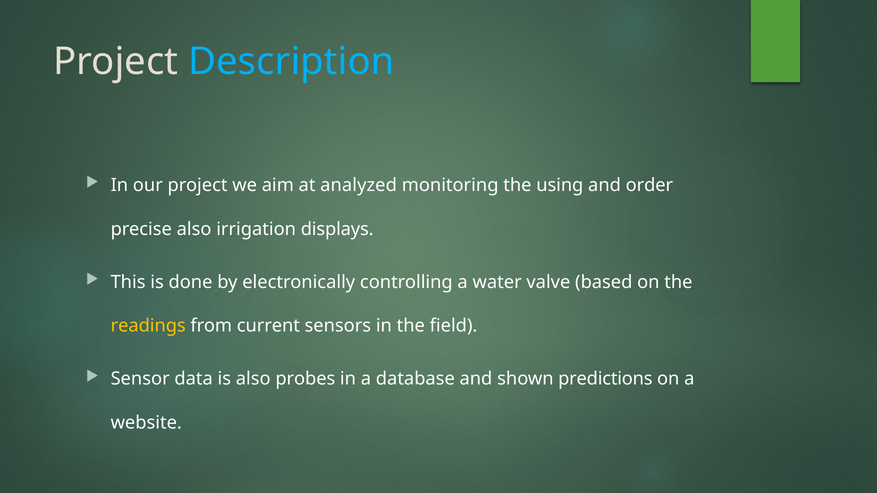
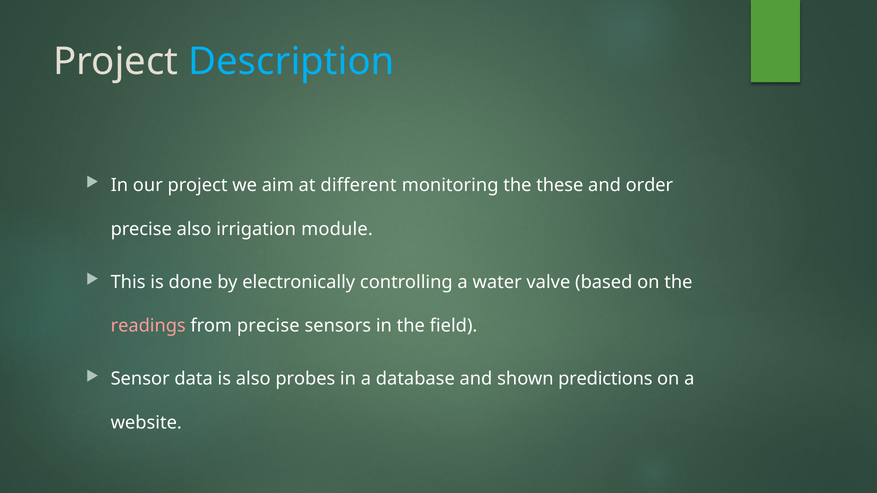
analyzed: analyzed -> different (359, 185)
using: using -> these (560, 185)
displays: displays -> module (337, 229)
readings colour: yellow -> pink (148, 326)
from current: current -> precise (268, 326)
